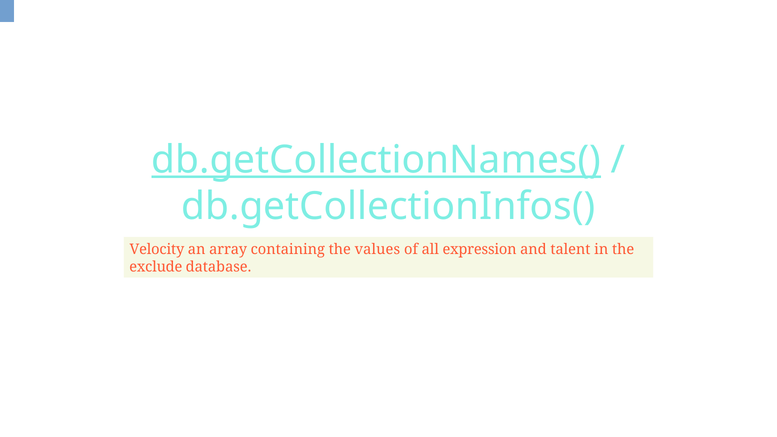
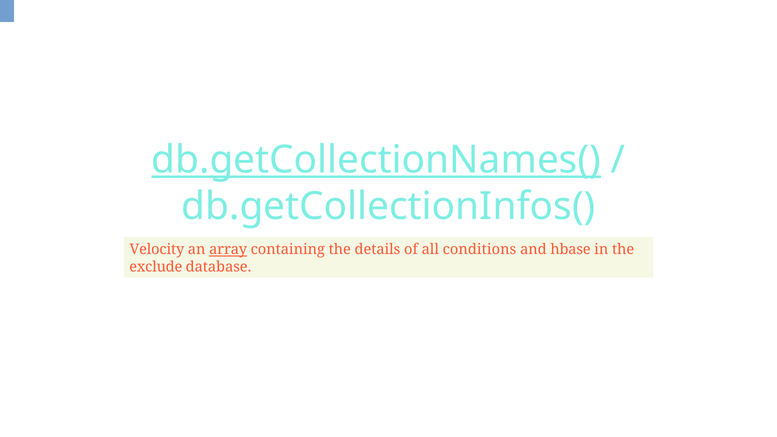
array underline: none -> present (228, 250)
values: values -> details (377, 250)
expression: expression -> conditions (479, 250)
talent: talent -> hbase (571, 250)
